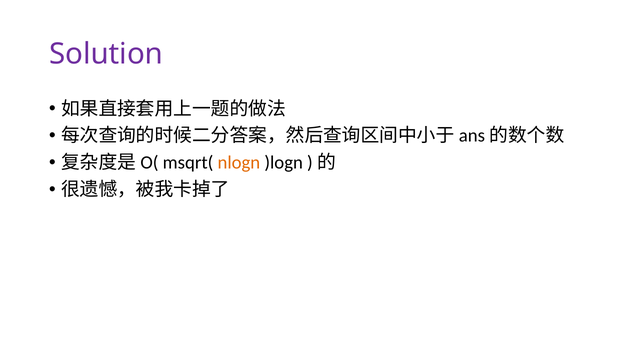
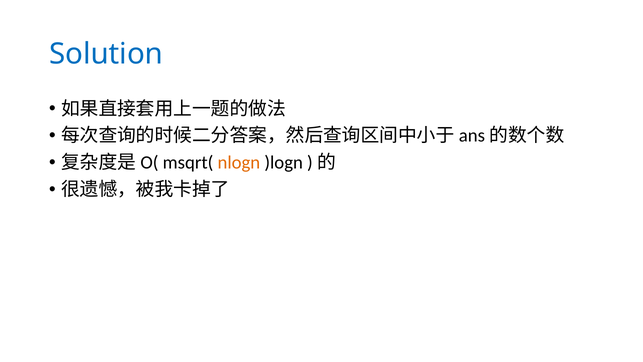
Solution colour: purple -> blue (106, 54)
